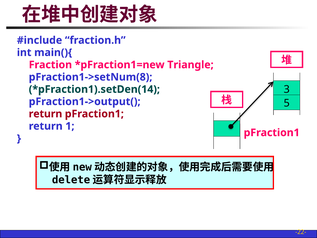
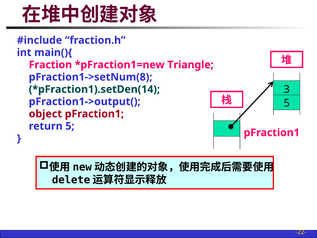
return: return -> object (45, 114)
return 1: 1 -> 5 (70, 126)
